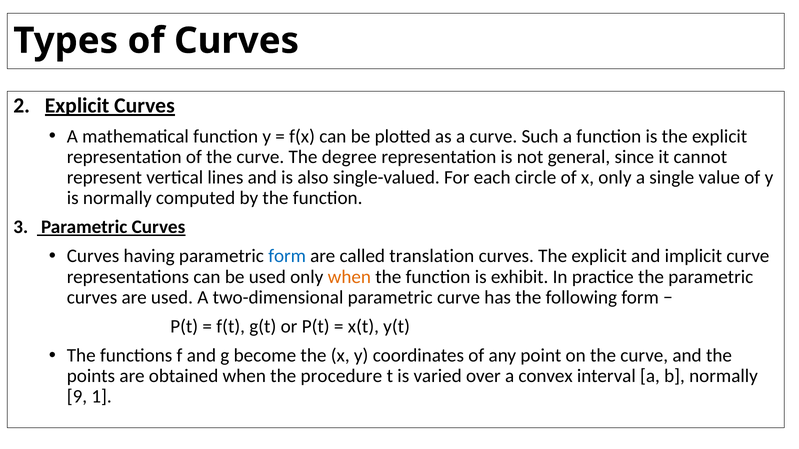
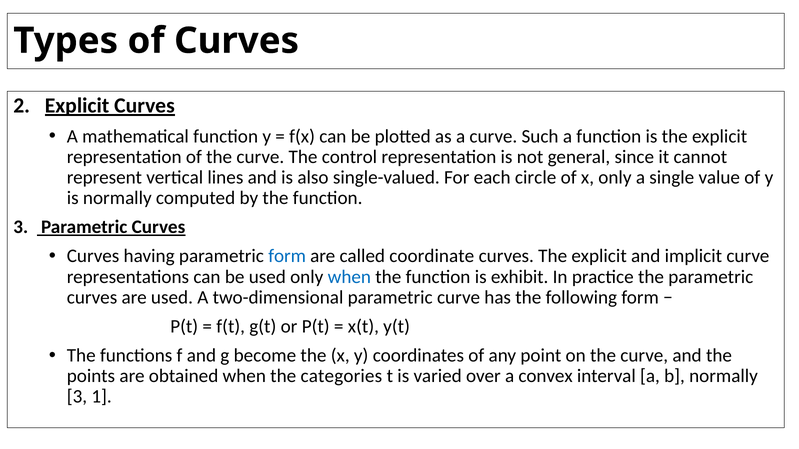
degree: degree -> control (349, 157)
translation: translation -> coordinate (432, 256)
when colour: orange -> blue (349, 277)
procedure: procedure -> categories (341, 376)
9: 9 -> 3 (77, 397)
